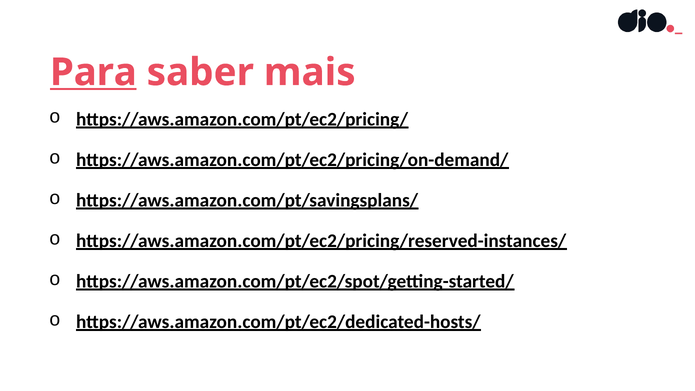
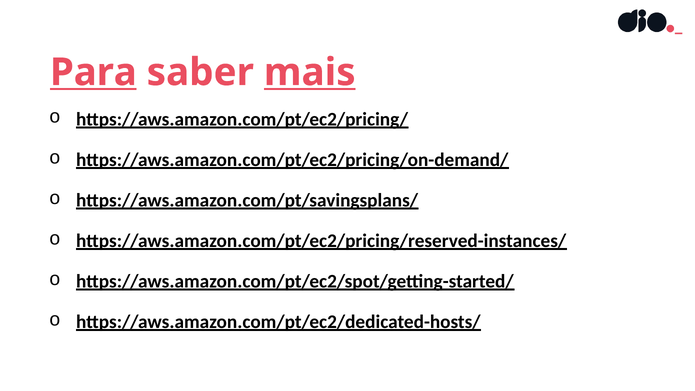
mais underline: none -> present (310, 72)
